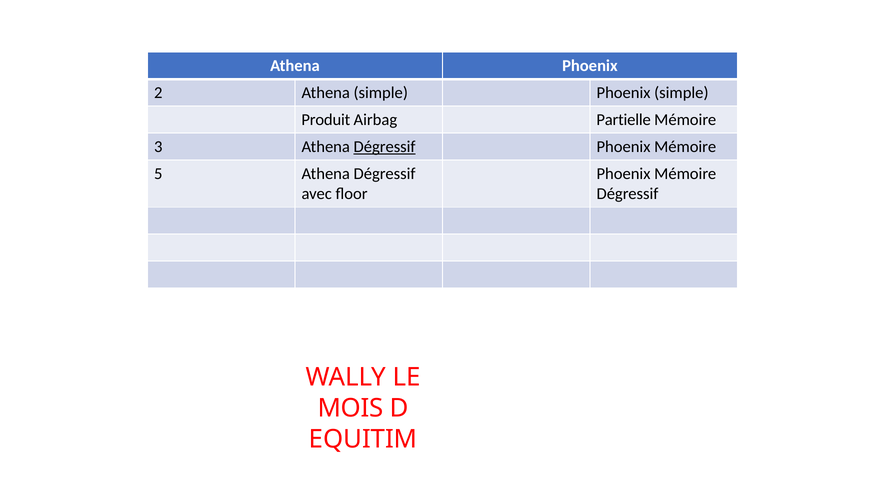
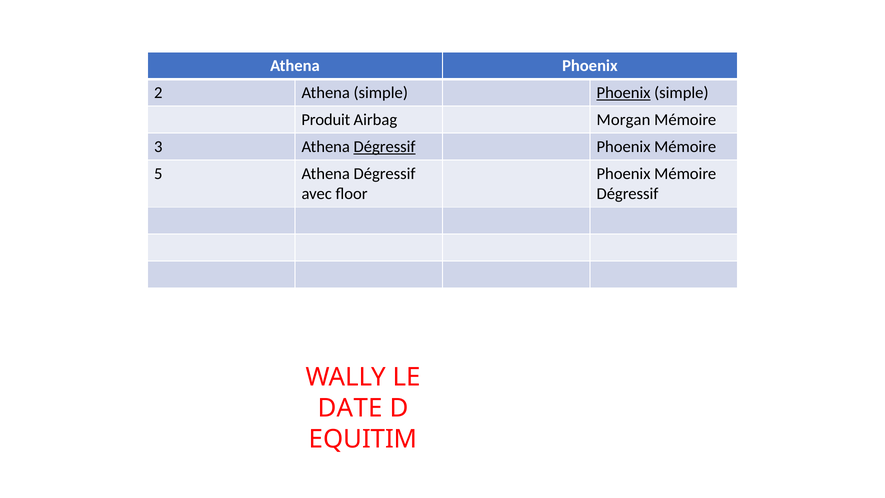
Phoenix underline: none -> present (624, 93)
Partielle: Partielle -> Morgan (623, 120)
MOIS: MOIS -> DATE (350, 408)
